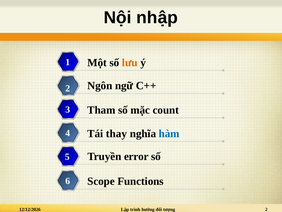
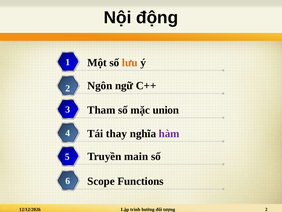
nhập: nhập -> động (157, 18)
count: count -> union (166, 110)
hàm colour: blue -> purple (169, 133)
error: error -> main (136, 156)
